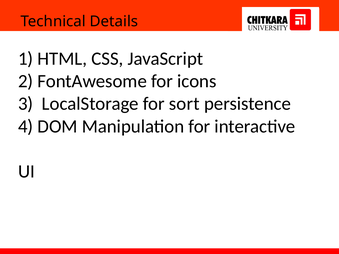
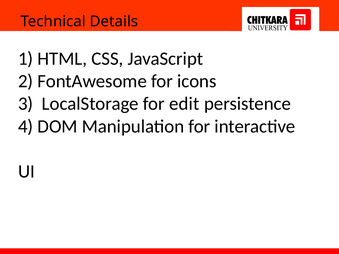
sort: sort -> edit (184, 104)
